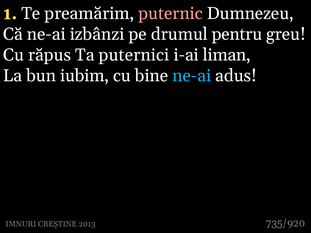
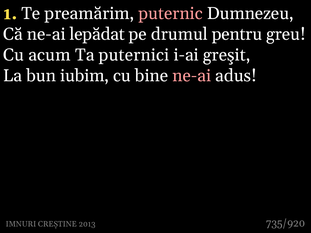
izbânzi: izbânzi -> lepădat (97, 34)
răpus: răpus -> acum (49, 55)
liman: liman -> greşit (227, 55)
ne-ai colour: light blue -> pink (192, 76)
